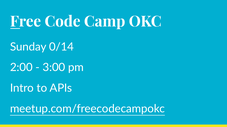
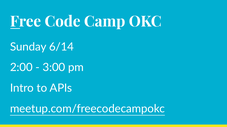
0/14: 0/14 -> 6/14 (61, 47)
